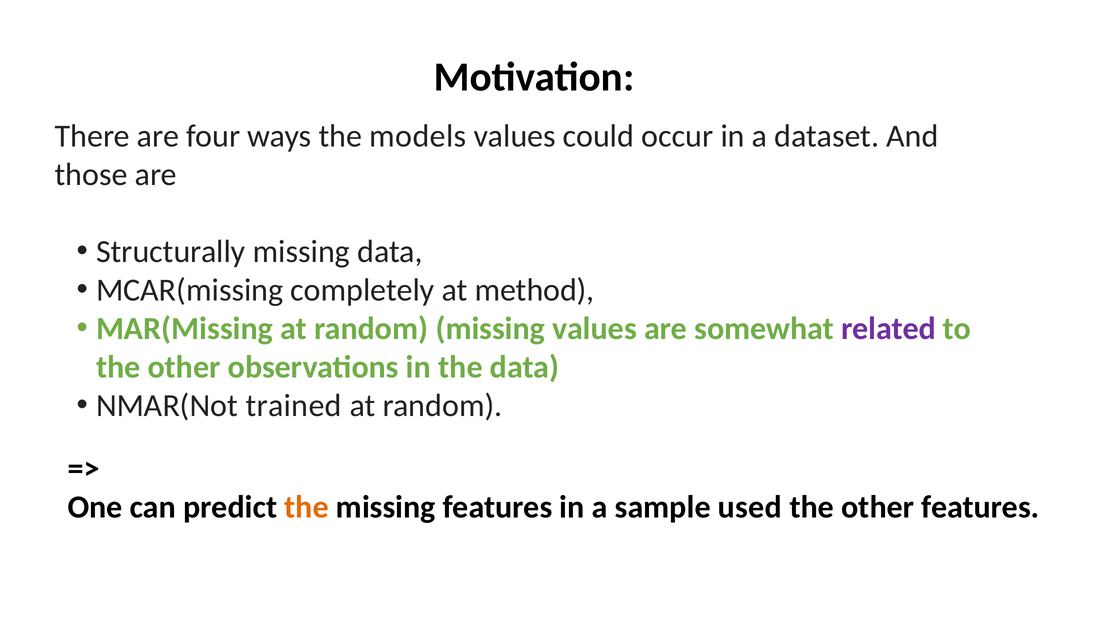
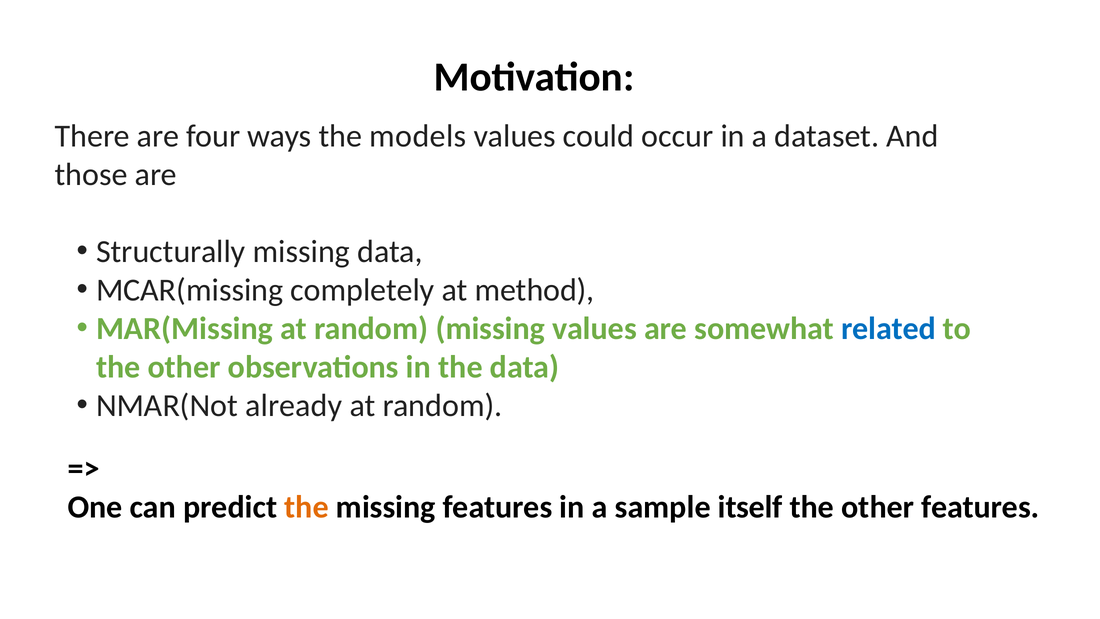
related colour: purple -> blue (889, 329)
trained: trained -> already (294, 406)
used: used -> itself (750, 507)
